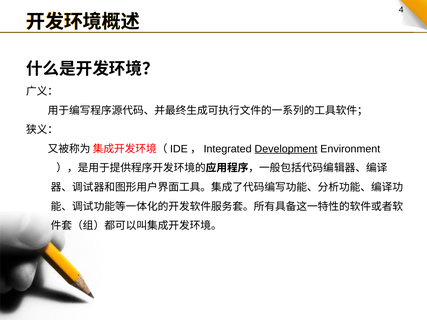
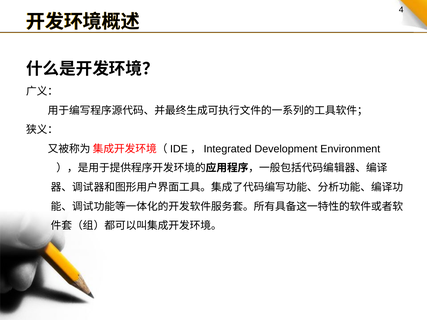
Development underline: present -> none (286, 149)
